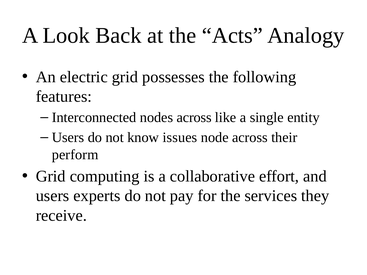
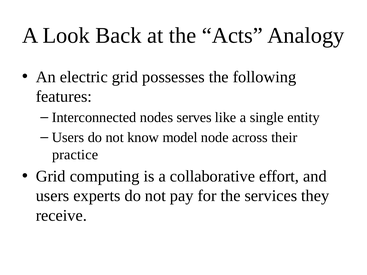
nodes across: across -> serves (194, 118)
issues: issues -> model (180, 138)
perform: perform -> practice (75, 155)
